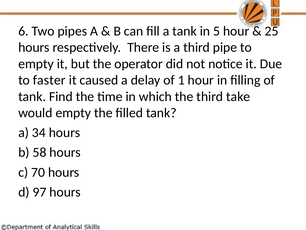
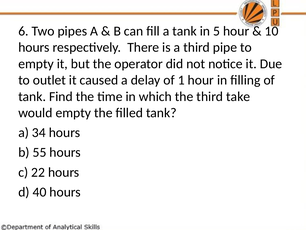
25: 25 -> 10 (272, 31)
faster: faster -> outlet (49, 80)
58: 58 -> 55 (40, 152)
70: 70 -> 22 (38, 172)
97: 97 -> 40 (40, 192)
